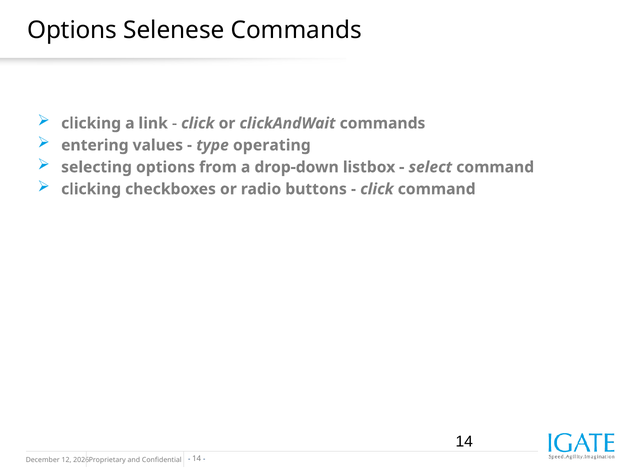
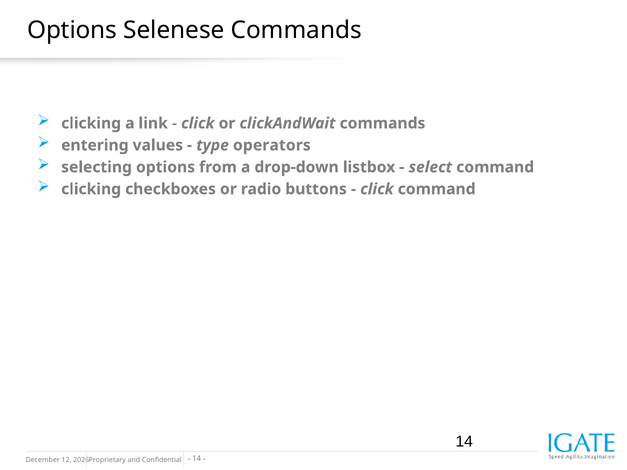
operating: operating -> operators (272, 145)
